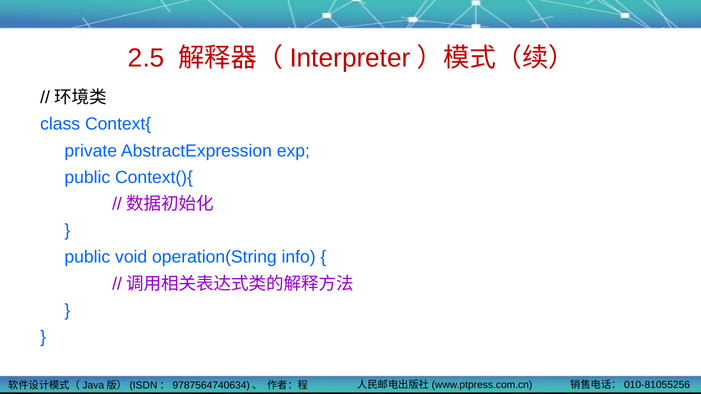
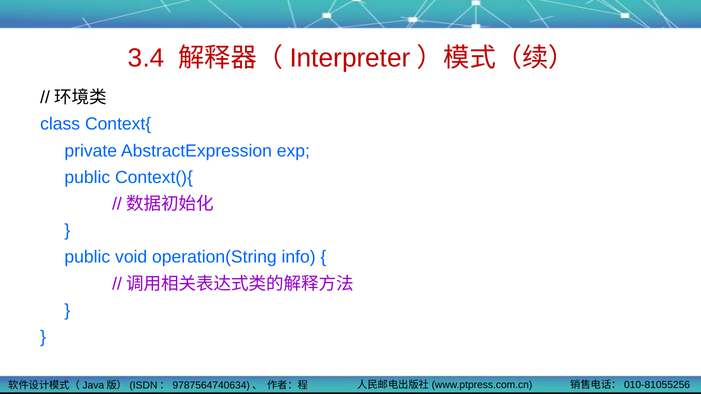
2.5: 2.5 -> 3.4 (146, 58)
